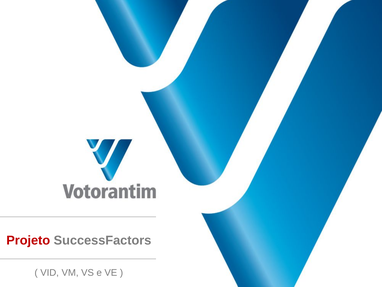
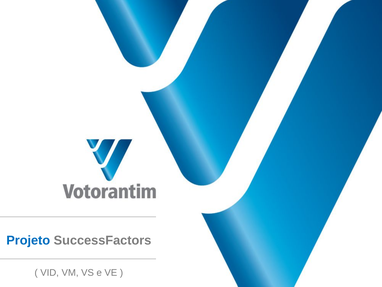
Projeto colour: red -> blue (28, 240)
